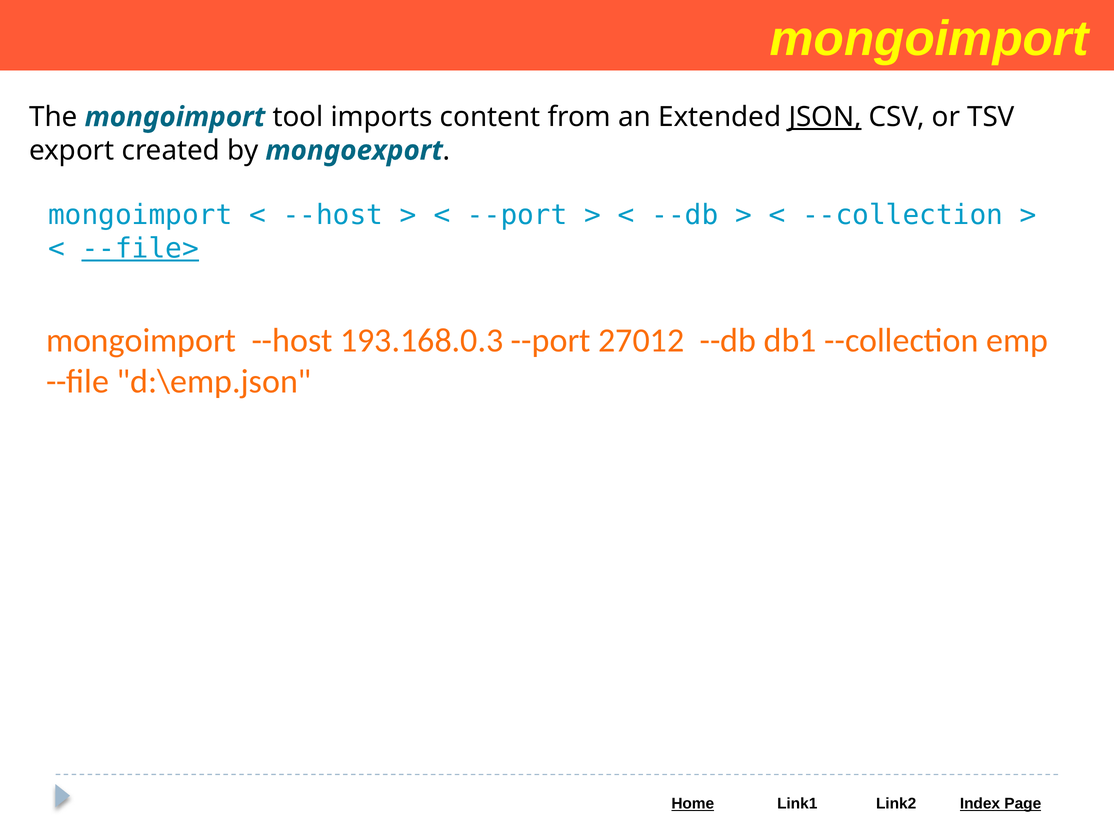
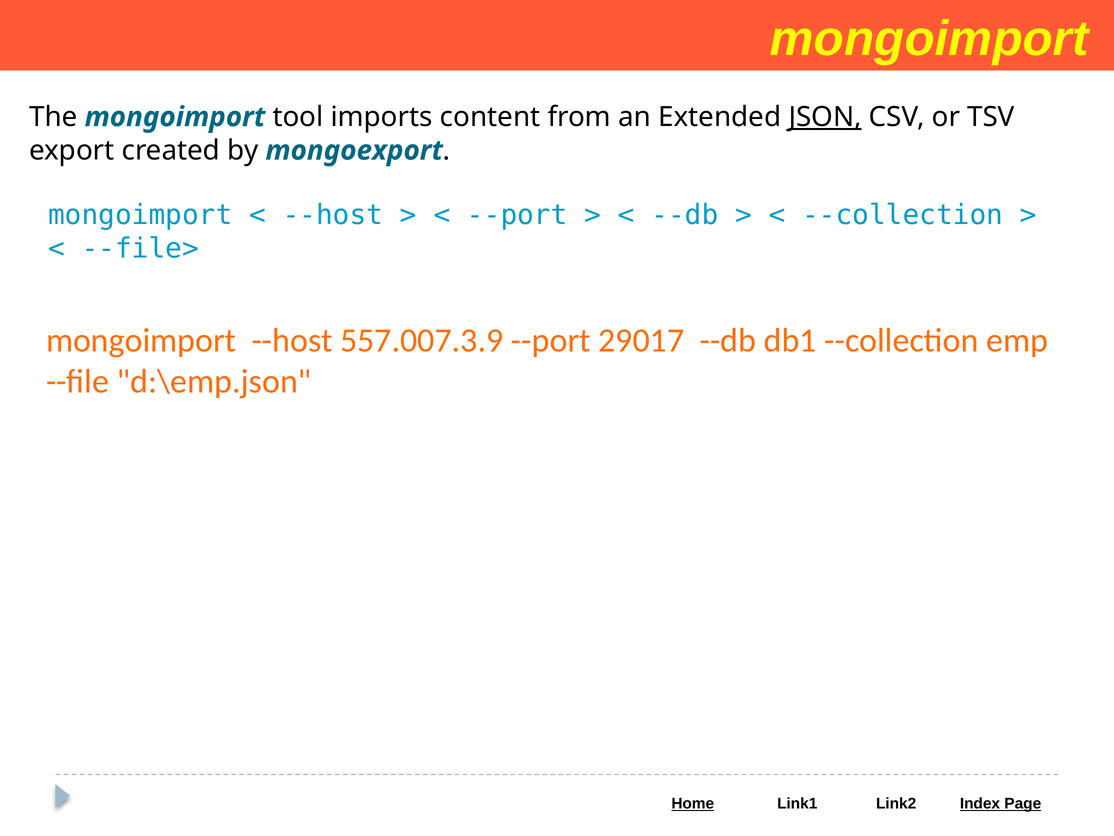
--file> underline: present -> none (140, 248)
193.168.0.3: 193.168.0.3 -> 557.007.3.9 (422, 340)
27012: 27012 -> 29017 (641, 340)
